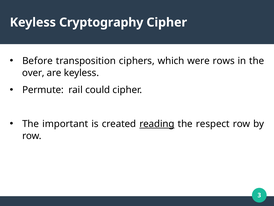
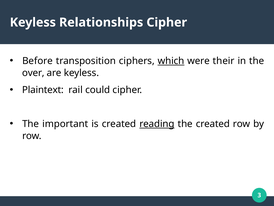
Cryptography: Cryptography -> Relationships (101, 22)
which underline: none -> present (171, 61)
rows: rows -> their (224, 61)
Permute: Permute -> Plaintext (43, 90)
the respect: respect -> created (213, 124)
